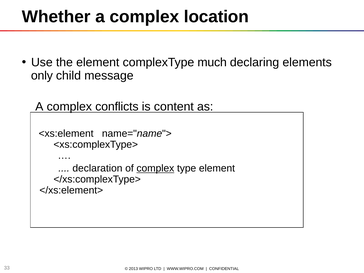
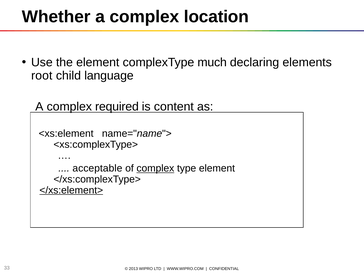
only: only -> root (42, 76)
message: message -> language (109, 76)
conflicts: conflicts -> required (117, 107)
declaration: declaration -> acceptable (97, 168)
</xs:element> underline: none -> present (71, 190)
